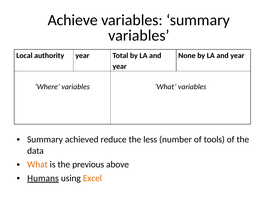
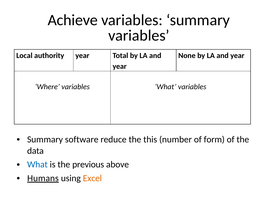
achieved: achieved -> software (82, 140)
less: less -> this (150, 140)
tools: tools -> form (214, 140)
What colour: orange -> blue (37, 165)
